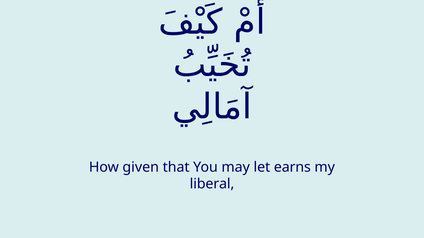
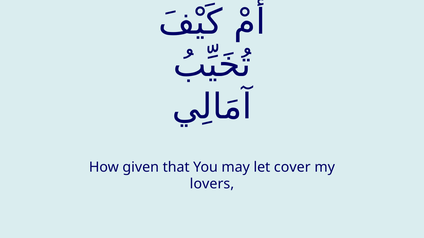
earns: earns -> cover (292, 167)
liberal: liberal -> lovers (212, 184)
